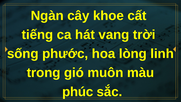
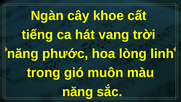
sống: sống -> năng (23, 54)
phúc: phúc -> năng (78, 92)
